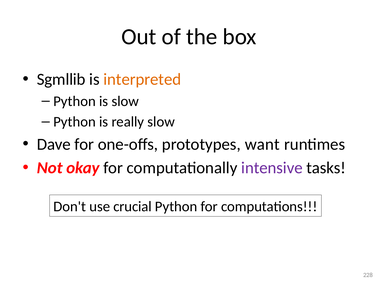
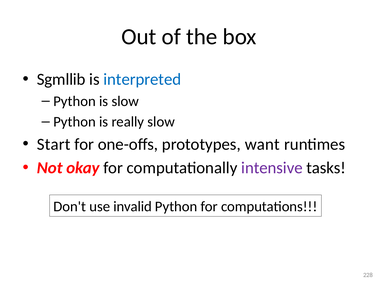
interpreted colour: orange -> blue (142, 79)
Dave: Dave -> Start (54, 144)
crucial: crucial -> invalid (133, 206)
